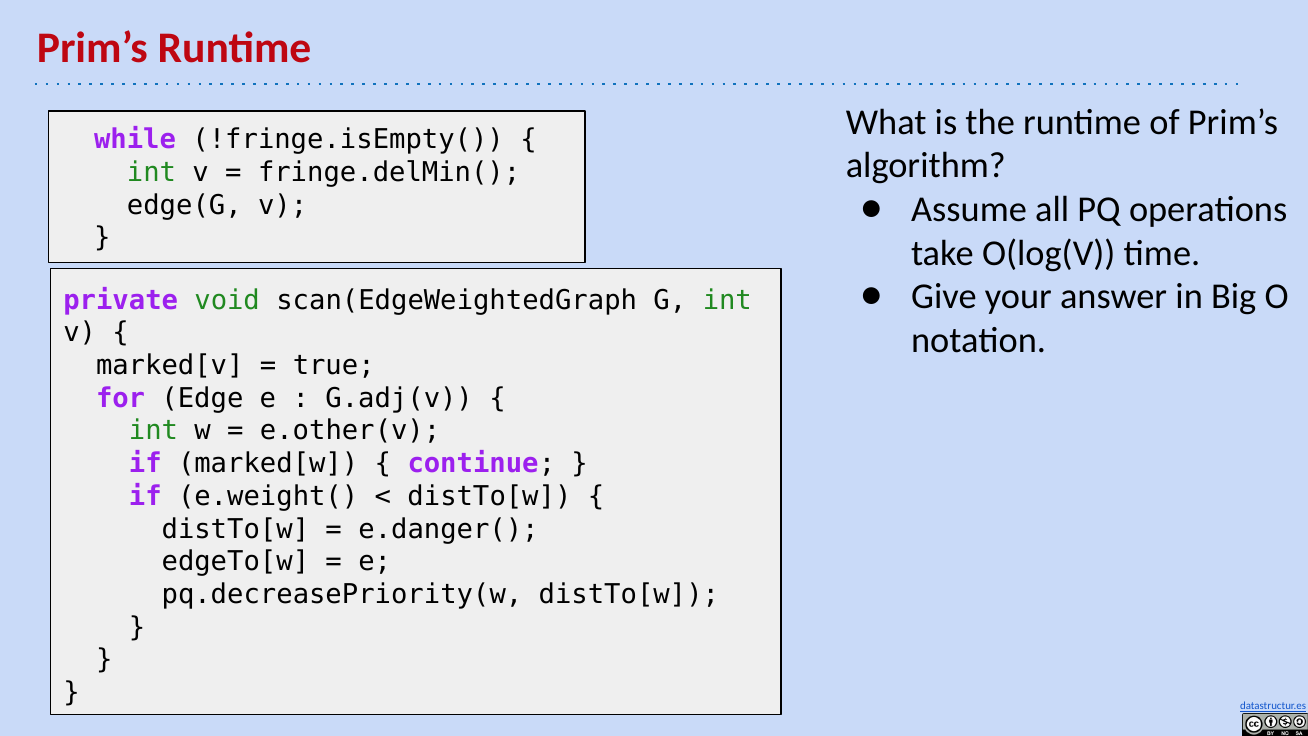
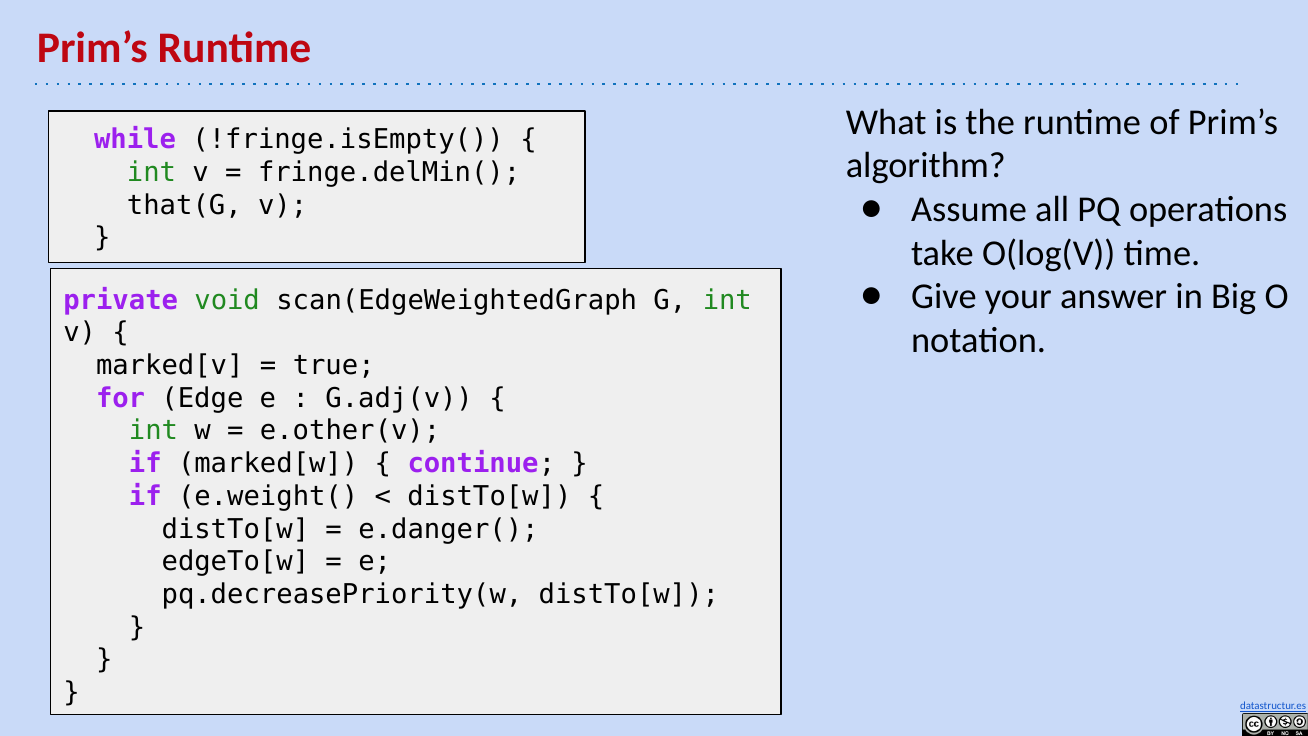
edge(G: edge(G -> that(G (184, 205)
